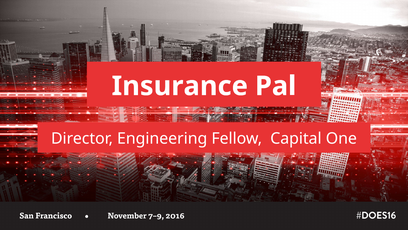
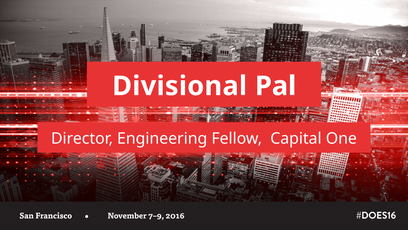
Insurance: Insurance -> Divisional (180, 86)
